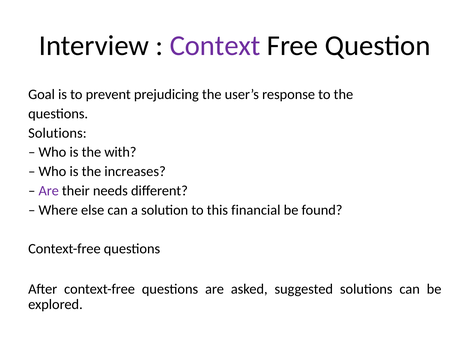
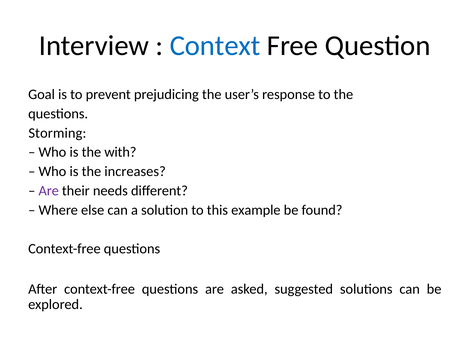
Context colour: purple -> blue (215, 45)
Solutions: Solutions -> Storming (57, 133)
financial: financial -> example (256, 210)
